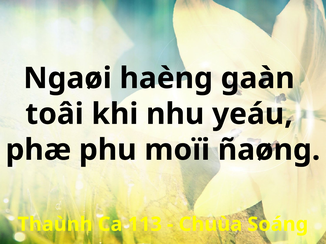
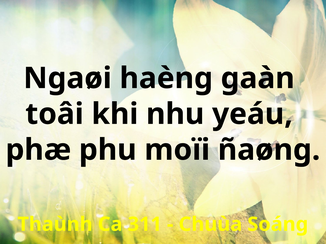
113: 113 -> 311 (145, 225)
